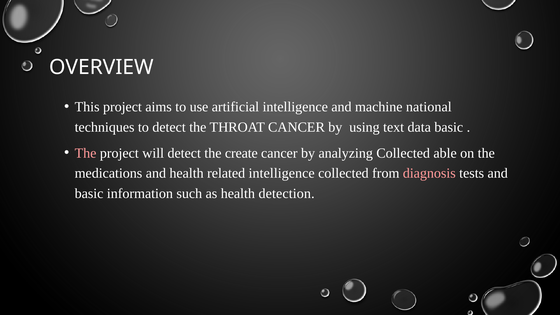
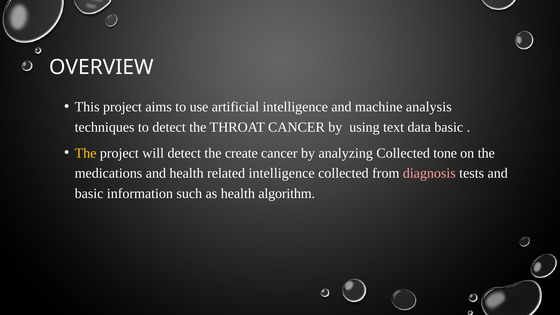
national: national -> analysis (429, 107)
The colour: pink -> yellow (86, 153)
able: able -> tone (445, 153)
detection: detection -> algorithm (287, 193)
